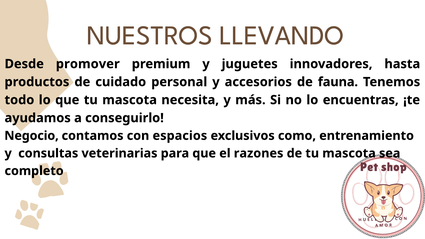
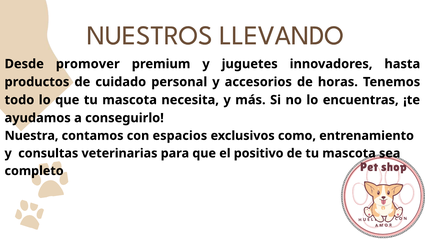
fauna: fauna -> horas (338, 82)
Negocio: Negocio -> Nuestra (31, 136)
razones: razones -> positivo (259, 153)
